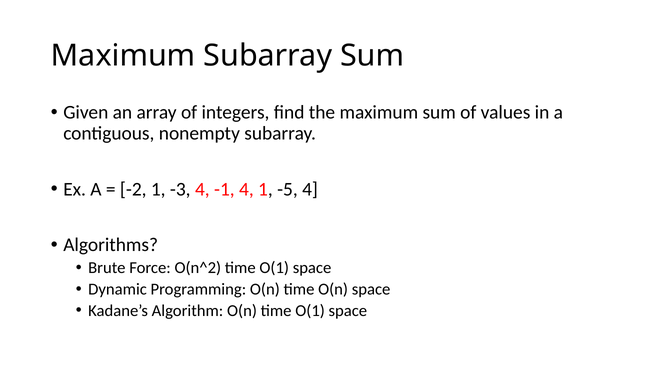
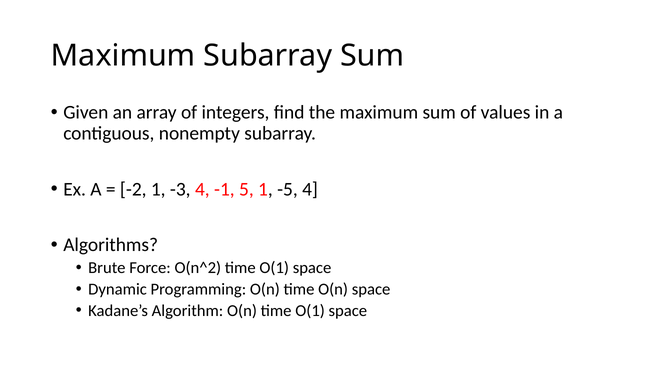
-1 4: 4 -> 5 (246, 189)
